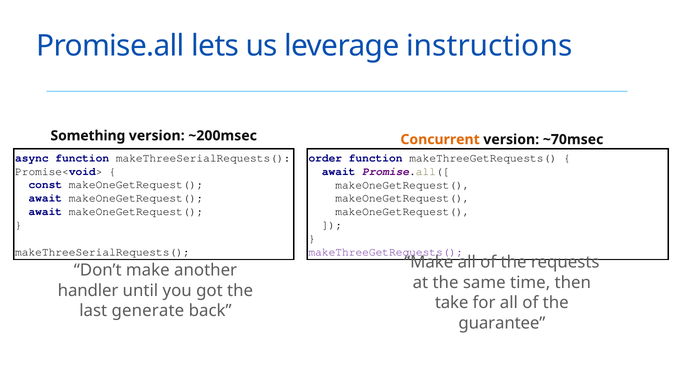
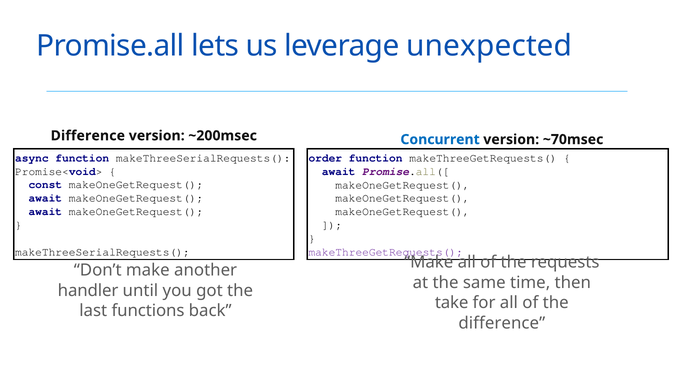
instructions: instructions -> unexpected (489, 46)
Something: Something -> Difference (88, 136)
Concurrent colour: orange -> blue (440, 140)
generate: generate -> functions (148, 311)
guarantee: guarantee -> difference (502, 323)
